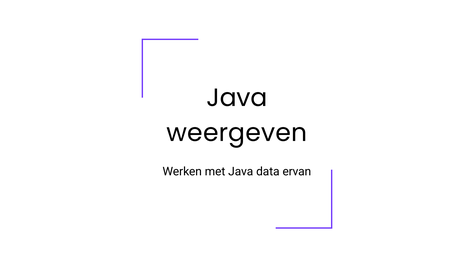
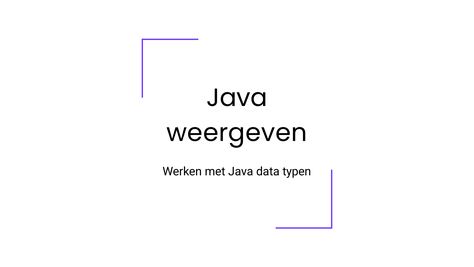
ervan: ervan -> typen (297, 171)
